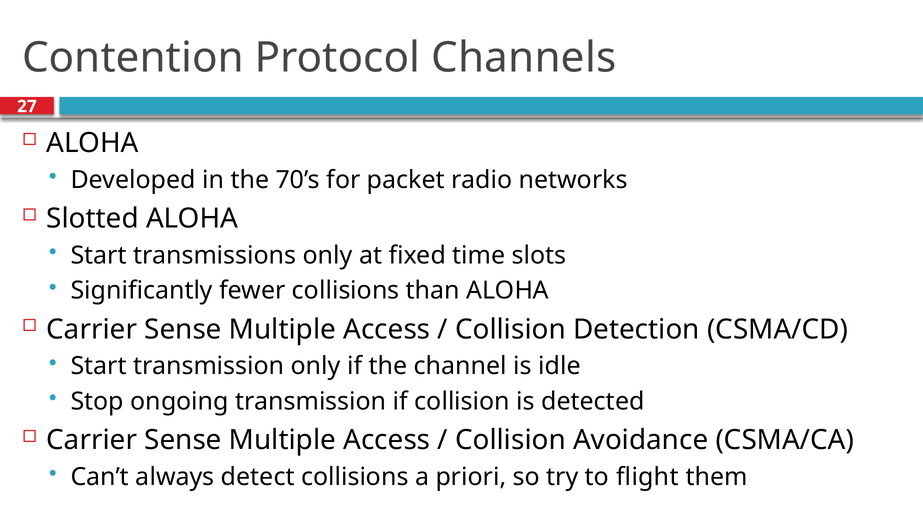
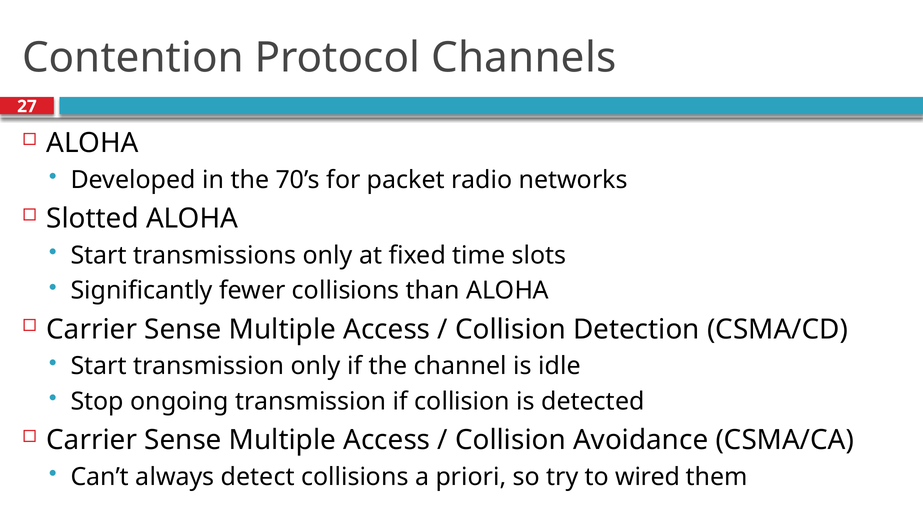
flight: flight -> wired (648, 477)
